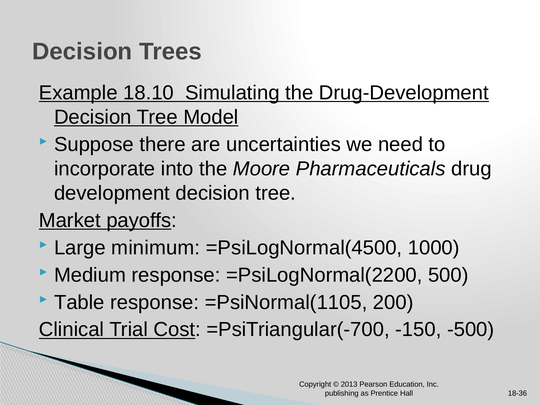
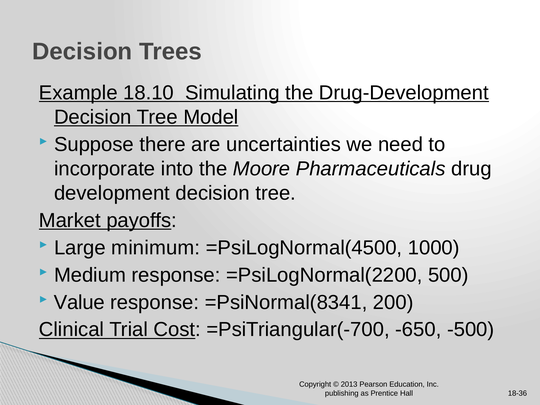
Table: Table -> Value (79, 302)
=PsiNormal(1105: =PsiNormal(1105 -> =PsiNormal(8341 (286, 302)
-150: -150 -> -650 (418, 330)
